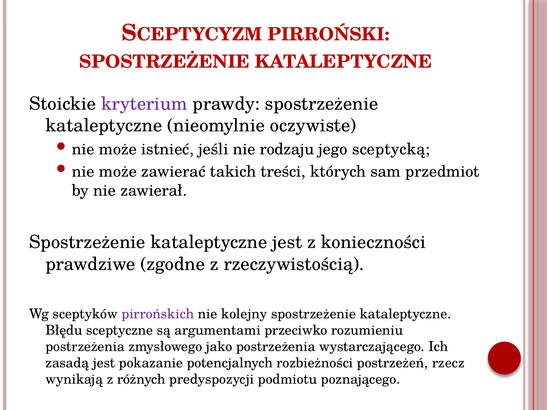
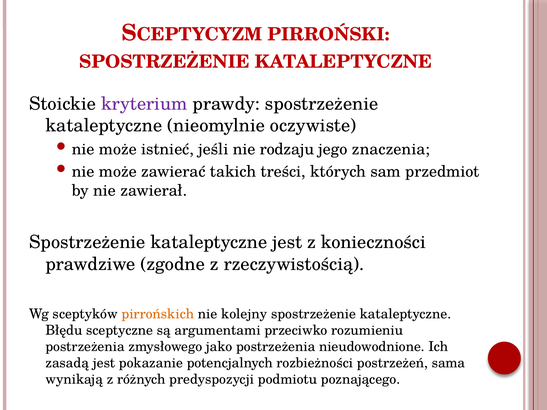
sceptycką: sceptycką -> znaczenia (391, 149)
pirrońskich colour: purple -> orange (158, 314)
wystarczającego: wystarczającego -> nieudowodnione (372, 347)
rzecz: rzecz -> sama (449, 363)
